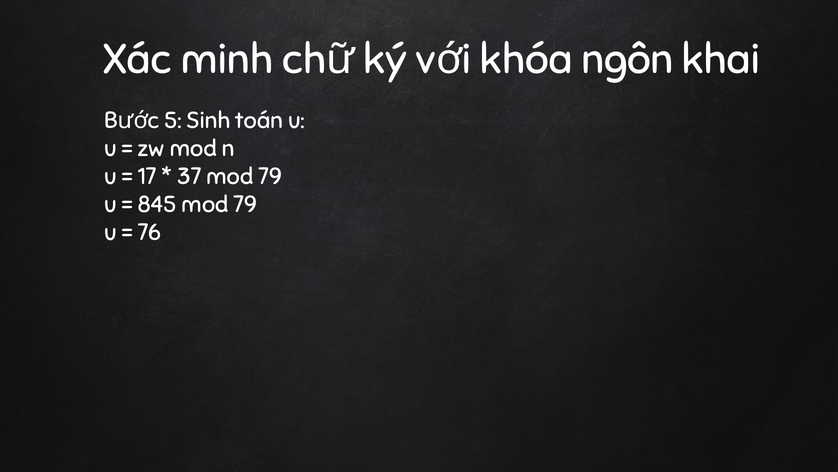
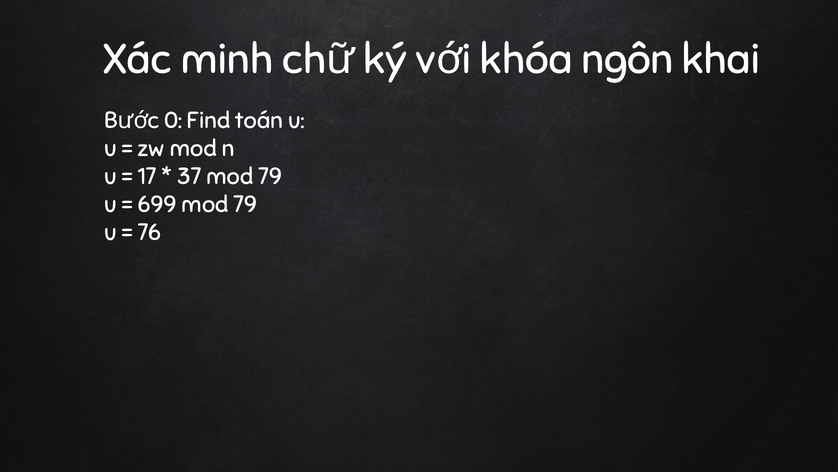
5: 5 -> 0 (173, 121)
Sinh: Sinh -> Find (208, 121)
845: 845 -> 699 (157, 204)
